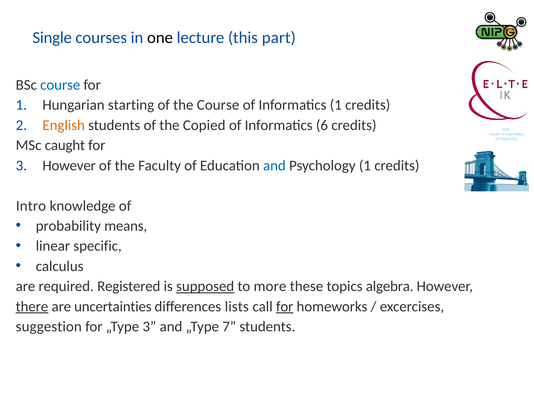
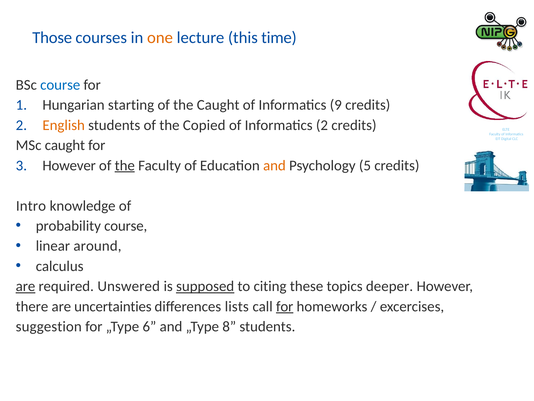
Single: Single -> Those (52, 37)
one colour: black -> orange (160, 37)
part: part -> time (279, 37)
the Course: Course -> Caught (218, 105)
Informatics 1: 1 -> 9 (336, 105)
Informatics 6: 6 -> 2 (322, 125)
the underline: none -> present (125, 165)
and colour: blue -> orange (274, 165)
Psychology 1: 1 -> 5 (365, 165)
probability means: means -> course (126, 226)
specific: specific -> around (97, 246)
are underline: none -> present (26, 286)
Registered: Registered -> Unswered (129, 286)
more: more -> citing (270, 286)
algebra: algebra -> deeper (390, 286)
there underline: present -> none (32, 306)
„Type 3: 3 -> 6 (149, 326)
7: 7 -> 8 (229, 326)
